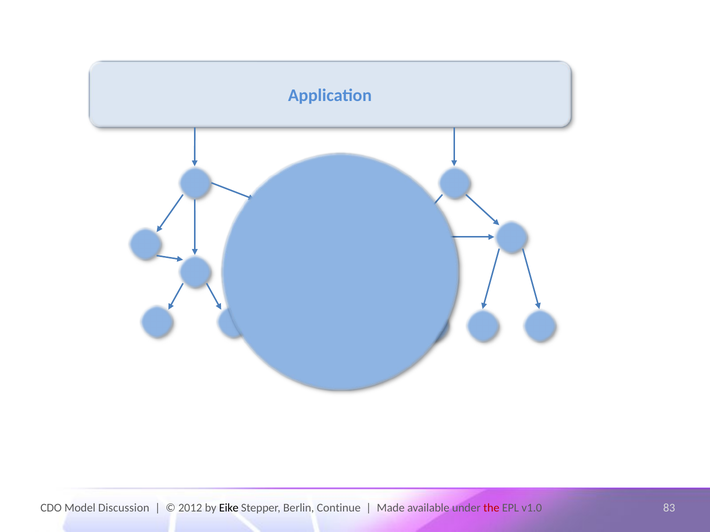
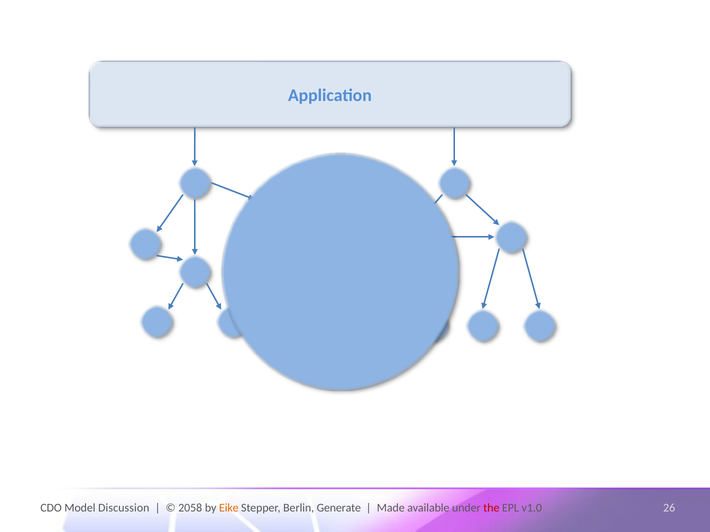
2012: 2012 -> 2058 (190, 508)
Eike colour: black -> orange (229, 508)
Continue: Continue -> Generate (339, 508)
83: 83 -> 26 (669, 508)
